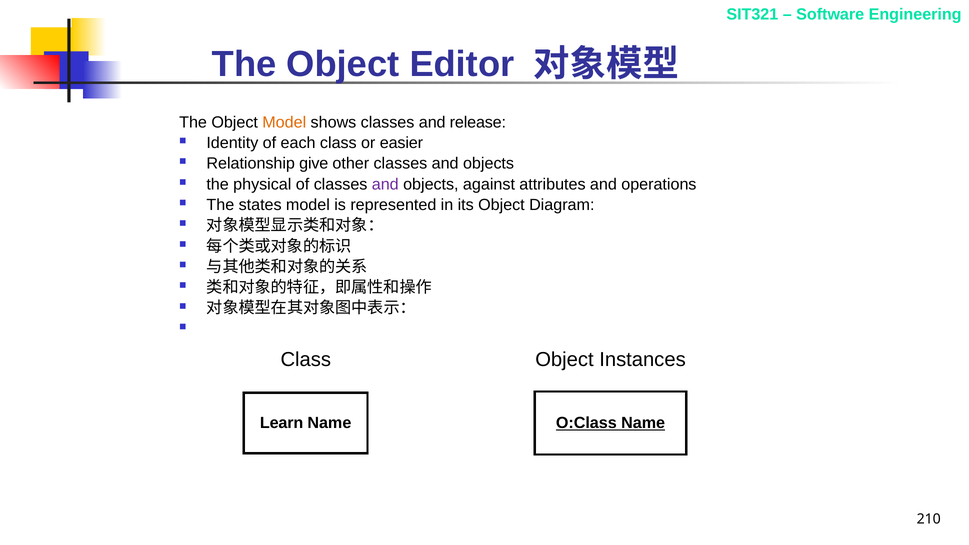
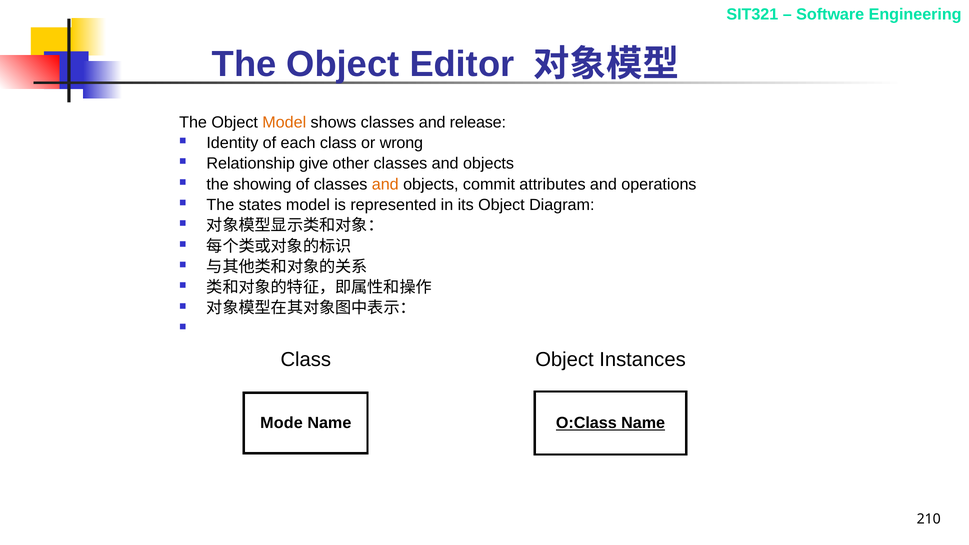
easier: easier -> wrong (401, 143)
physical: physical -> showing (262, 184)
and colour: purple -> orange (385, 184)
against: against -> commit (489, 184)
Learn: Learn -> Mode (281, 423)
